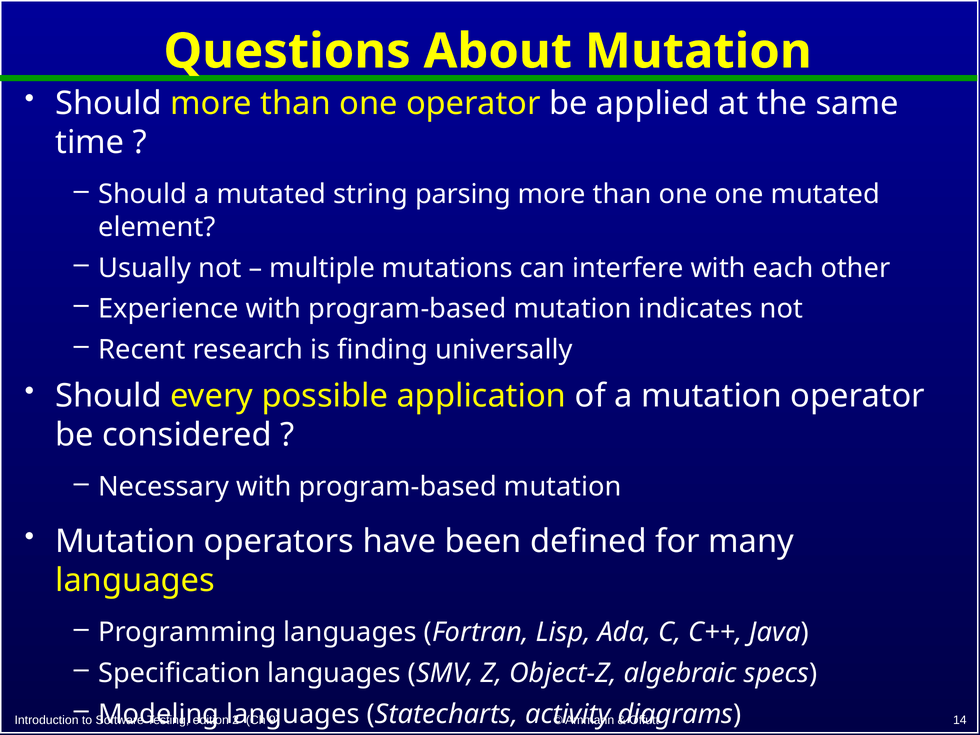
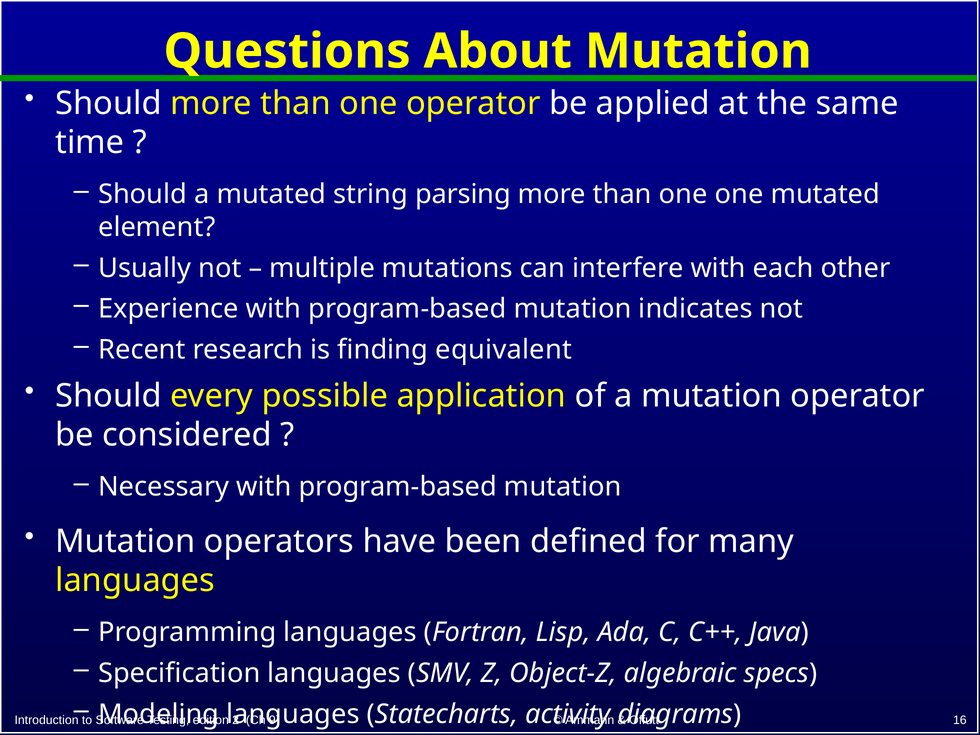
universally: universally -> equivalent (504, 350)
14: 14 -> 16 (960, 720)
